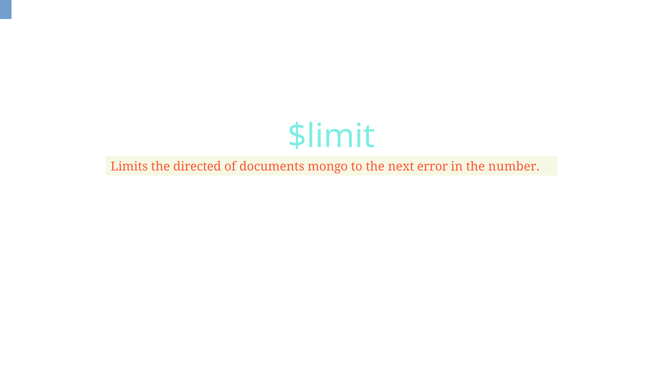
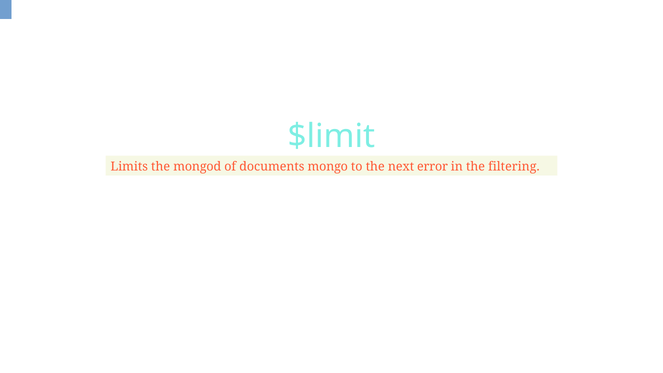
directed: directed -> mongod (197, 166)
number: number -> filtering (514, 166)
